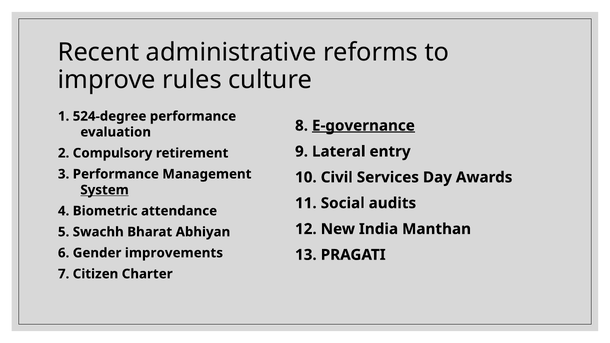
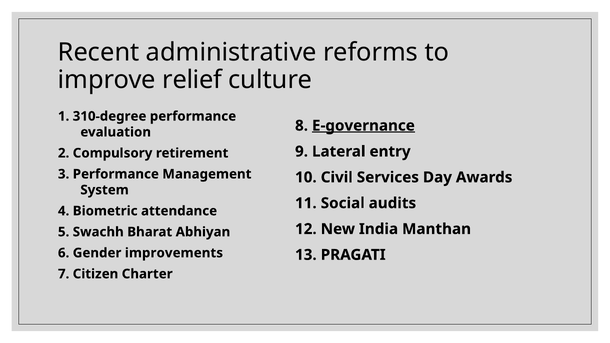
rules: rules -> relief (192, 80)
524-degree: 524-degree -> 310-degree (110, 116)
System underline: present -> none (105, 190)
